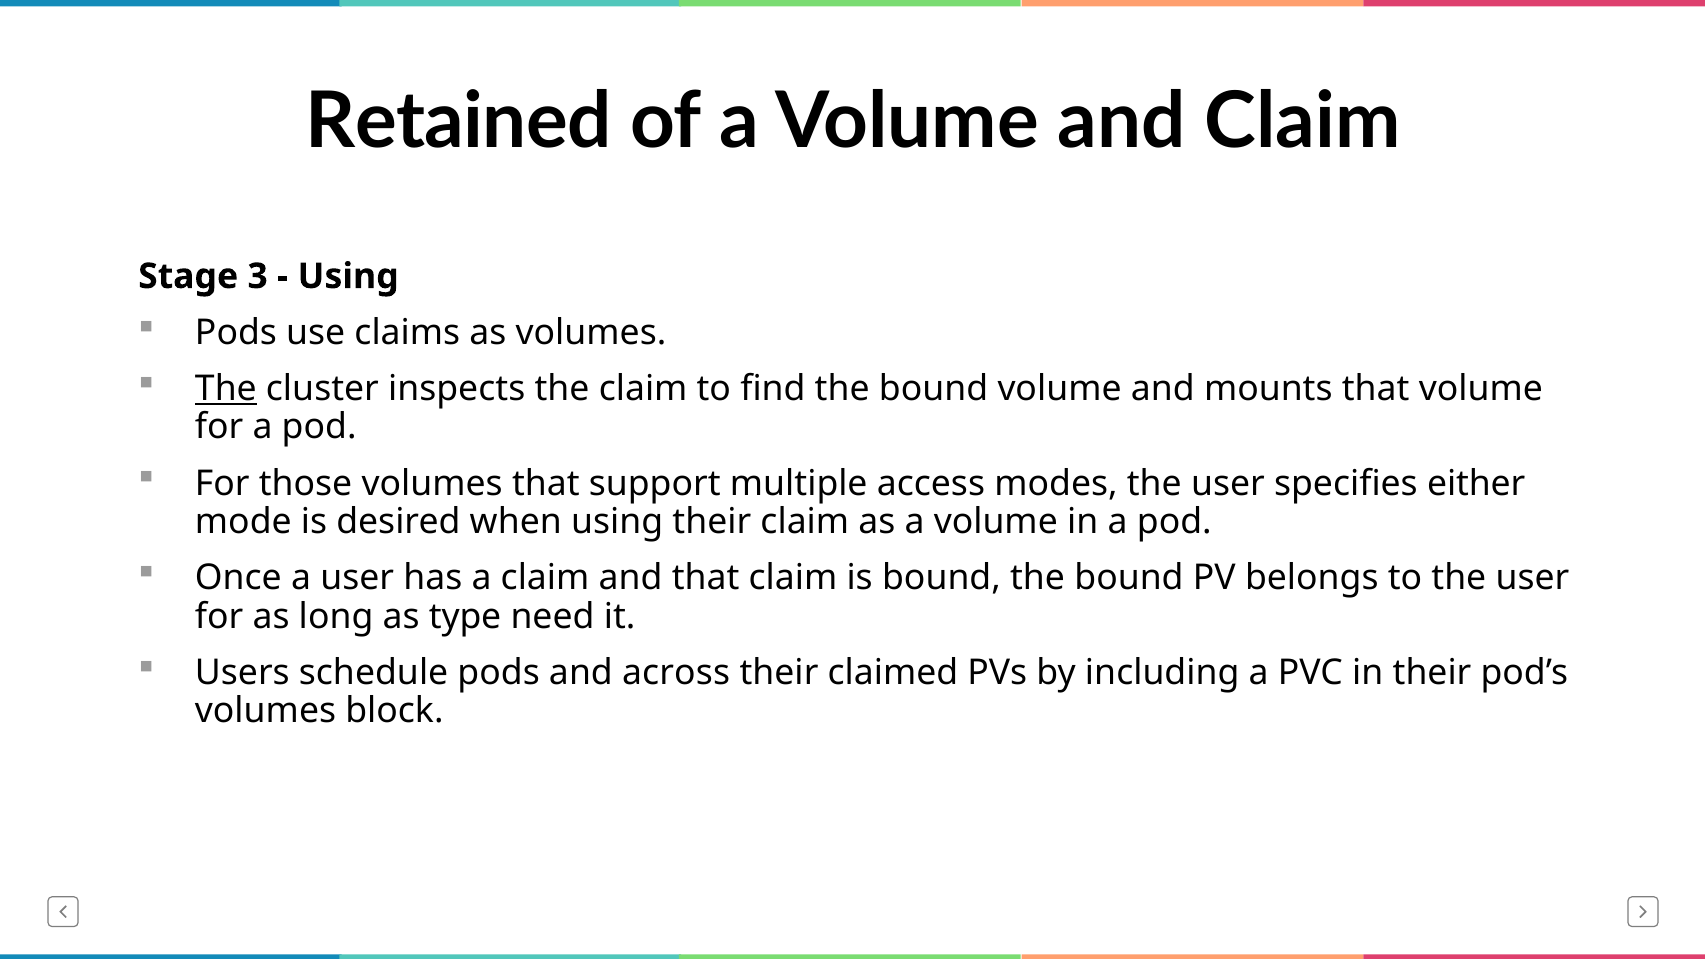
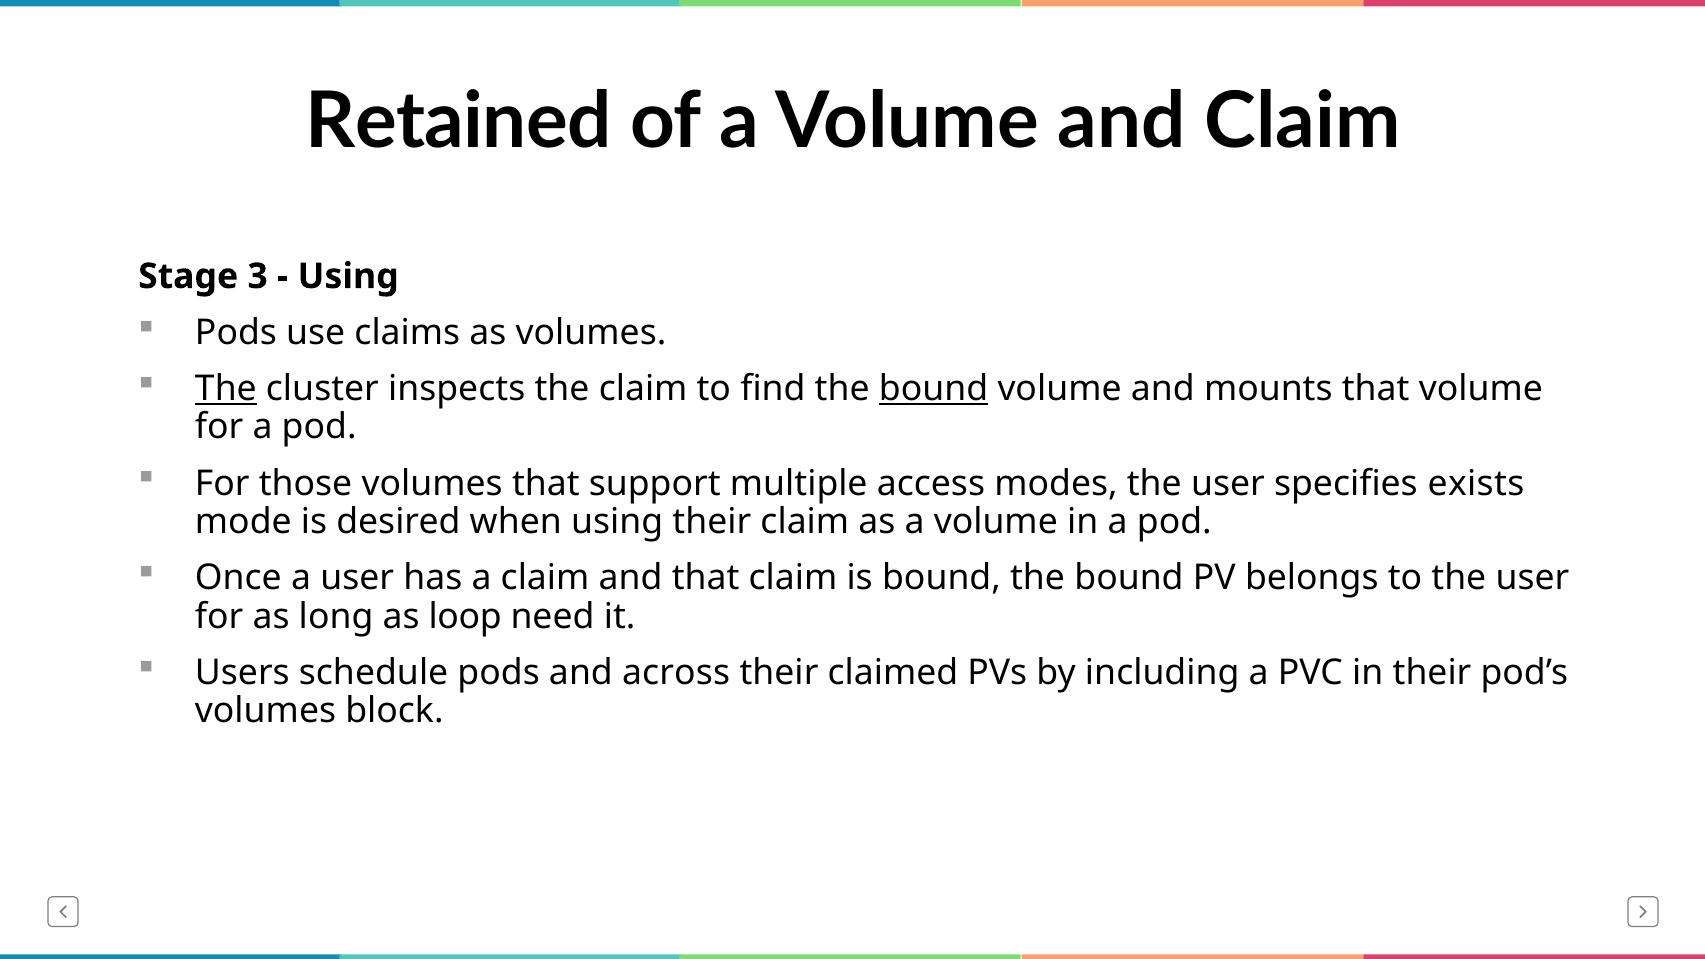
bound underline: none -> present (934, 389)
either: either -> exists (1476, 483)
type: type -> loop (465, 616)
